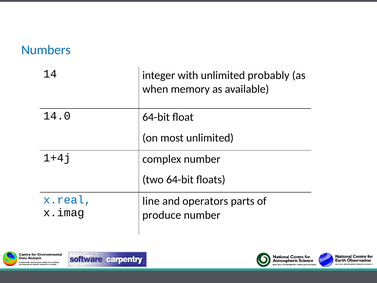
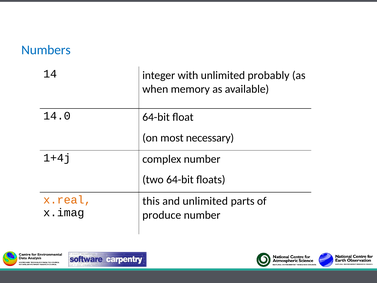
most unlimited: unlimited -> necessary (210, 138)
x.real colour: blue -> orange (67, 200)
line: line -> this (151, 201)
and operators: operators -> unlimited (205, 201)
